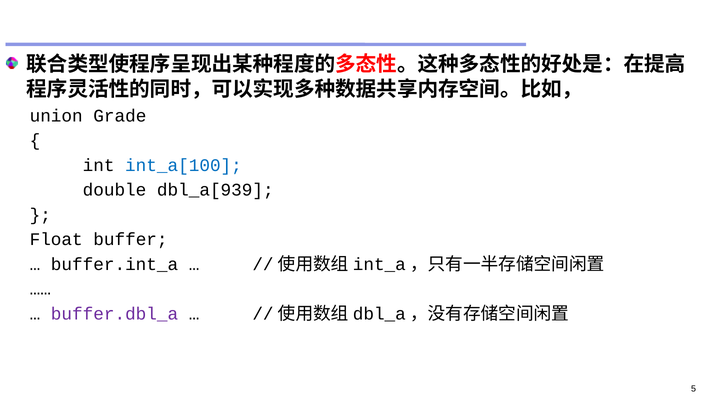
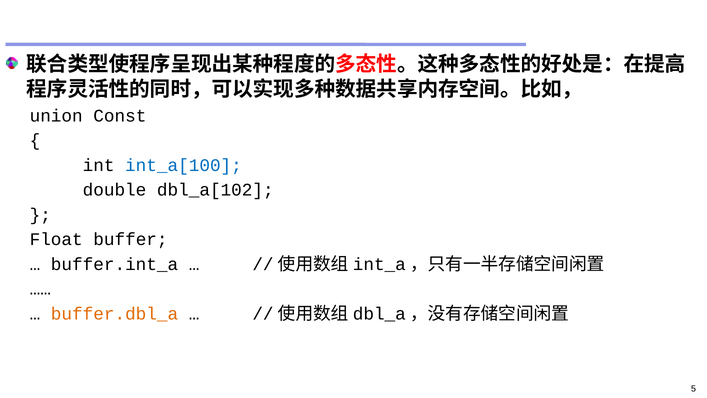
Grade: Grade -> Const (120, 116)
dbl_a[939: dbl_a[939 -> dbl_a[102 (215, 190)
buffer.dbl_a colour: purple -> orange (115, 314)
